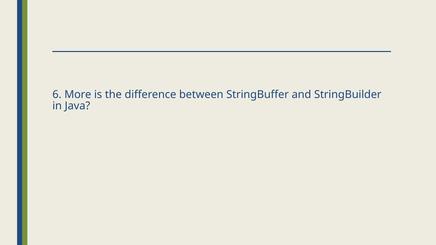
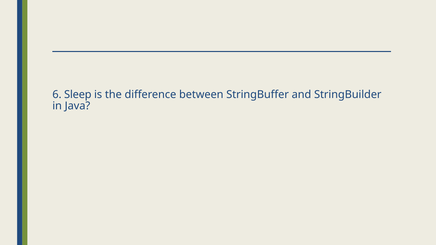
More: More -> Sleep (78, 95)
